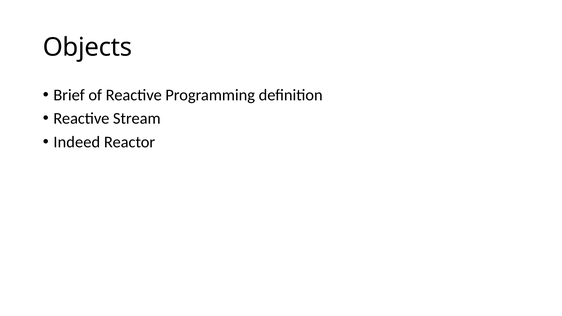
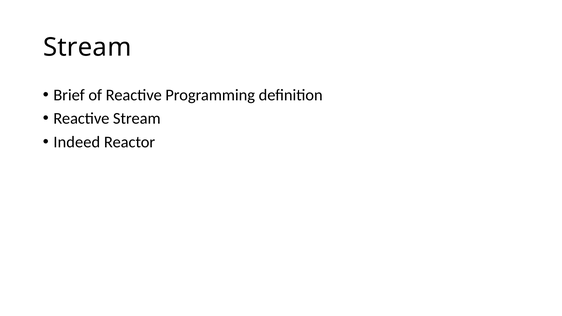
Objects: Objects -> Stream (87, 47)
